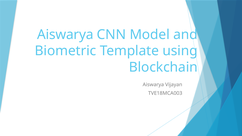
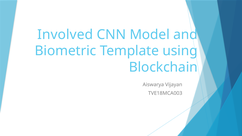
Aiswarya: Aiswarya -> Involved (65, 35)
